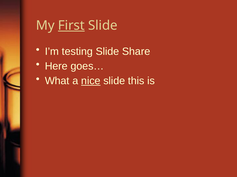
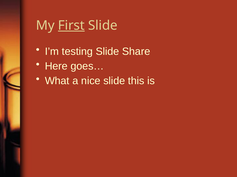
nice underline: present -> none (91, 81)
